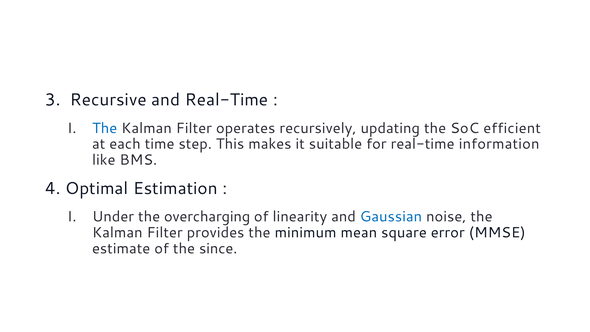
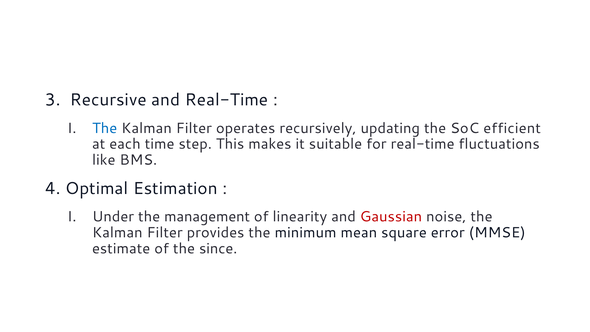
information: information -> fluctuations (499, 144)
overcharging: overcharging -> management (207, 217)
Gaussian colour: blue -> red (391, 217)
